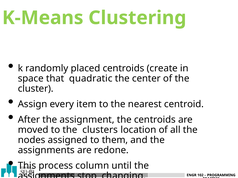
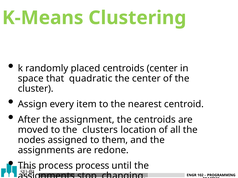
centroids create: create -> center (162, 69)
process column: column -> process (92, 166)
